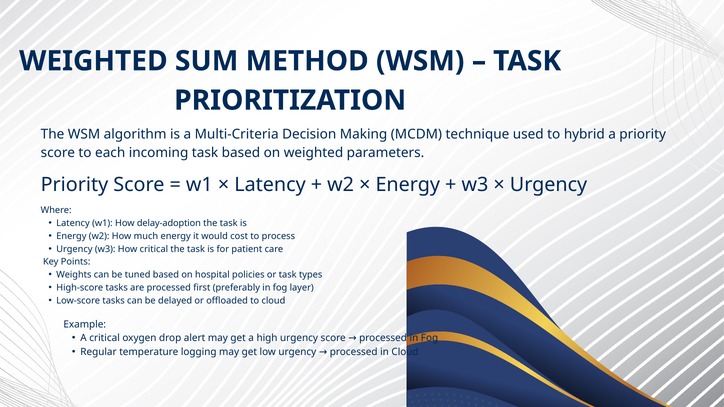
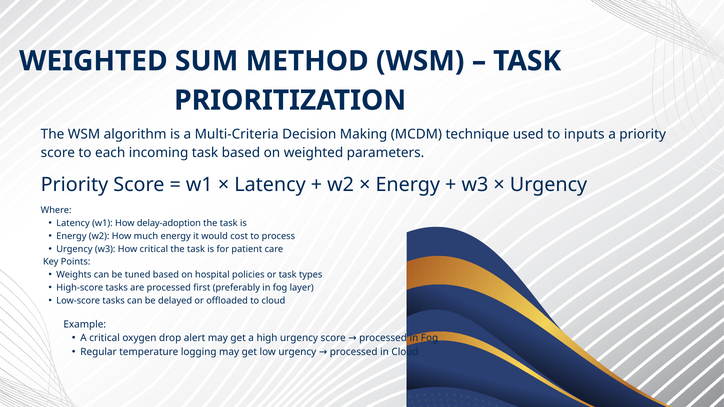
hybrid: hybrid -> inputs (584, 134)
